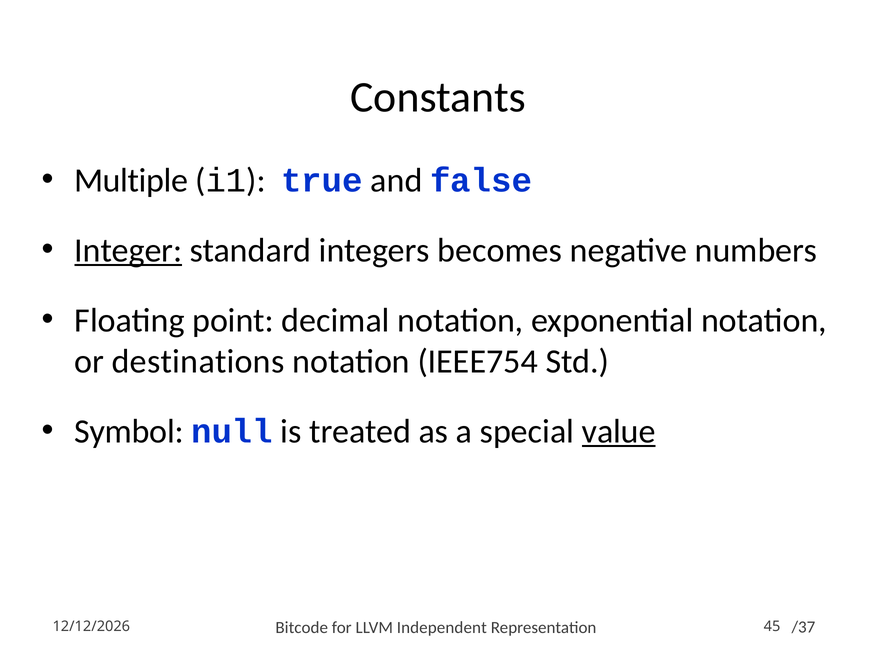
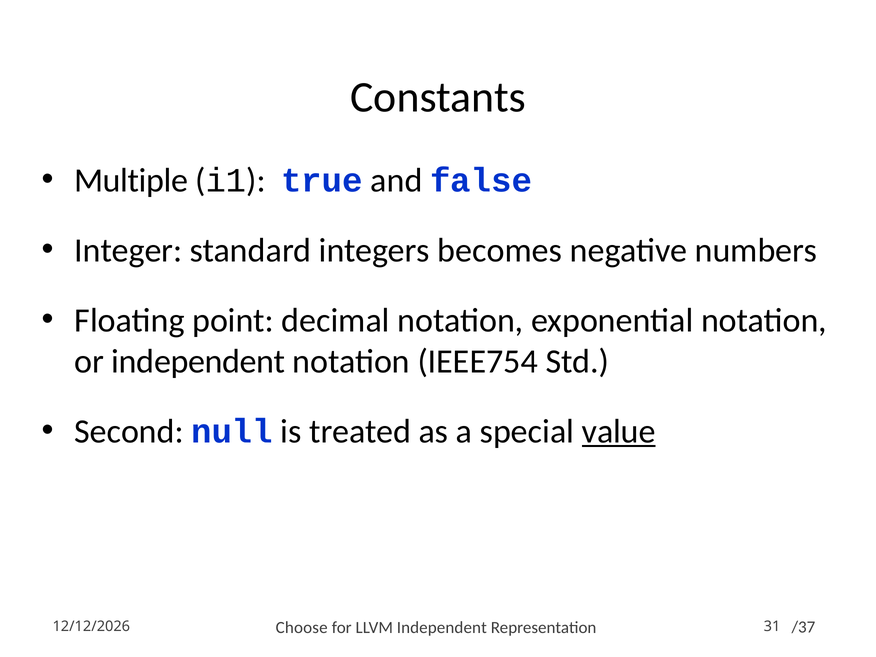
Integer underline: present -> none (128, 250)
or destinations: destinations -> independent (198, 361)
Symbol: Symbol -> Second (129, 431)
Bitcode: Bitcode -> Choose (302, 627)
45: 45 -> 31 (772, 626)
